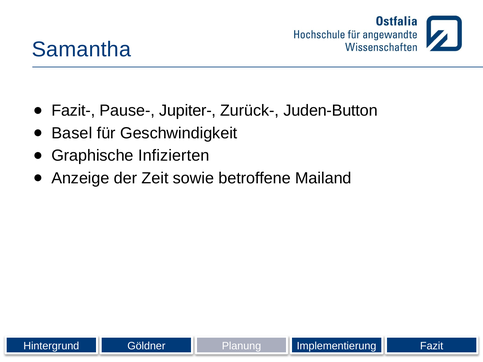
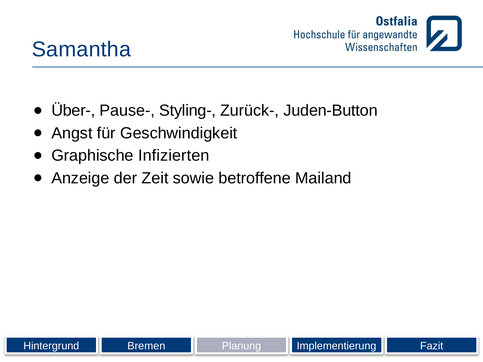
Fazit-: Fazit- -> Über- (73, 111)
Jupiter-: Jupiter- -> Styling- (188, 111)
Basel: Basel -> Angst (72, 133)
Göldner: Göldner -> Bremen (146, 346)
